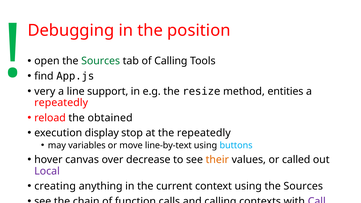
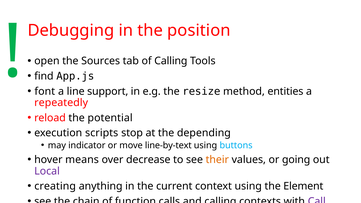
Sources colour: green -> black (101, 61)
very: very -> font (45, 91)
obtained: obtained -> potential (110, 118)
display: display -> scripts (102, 133)
the repeatedly: repeatedly -> depending (204, 133)
variables: variables -> indicator (87, 145)
canvas: canvas -> means (82, 160)
called: called -> going (296, 160)
using the Sources: Sources -> Element (303, 186)
